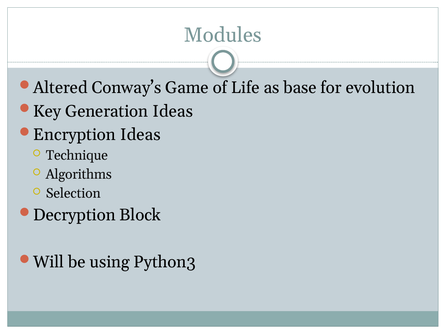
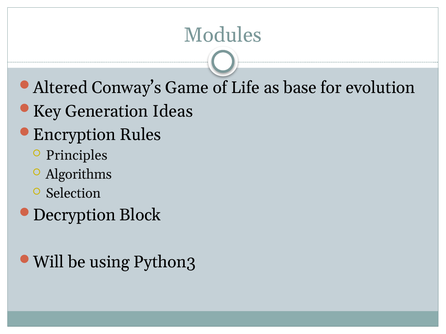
Encryption Ideas: Ideas -> Rules (140, 135)
Technique: Technique -> Principles (77, 156)
